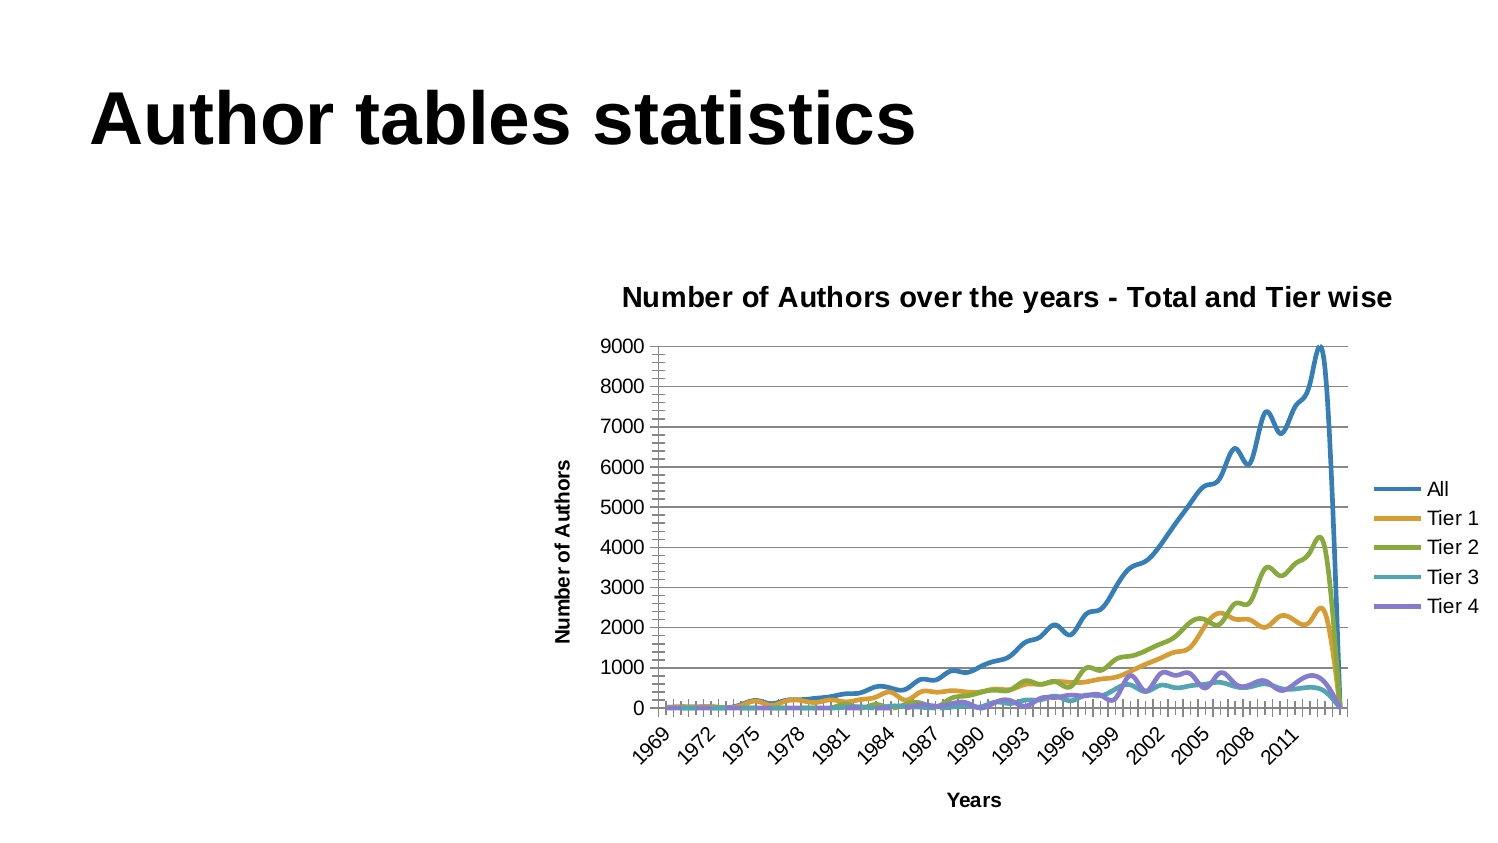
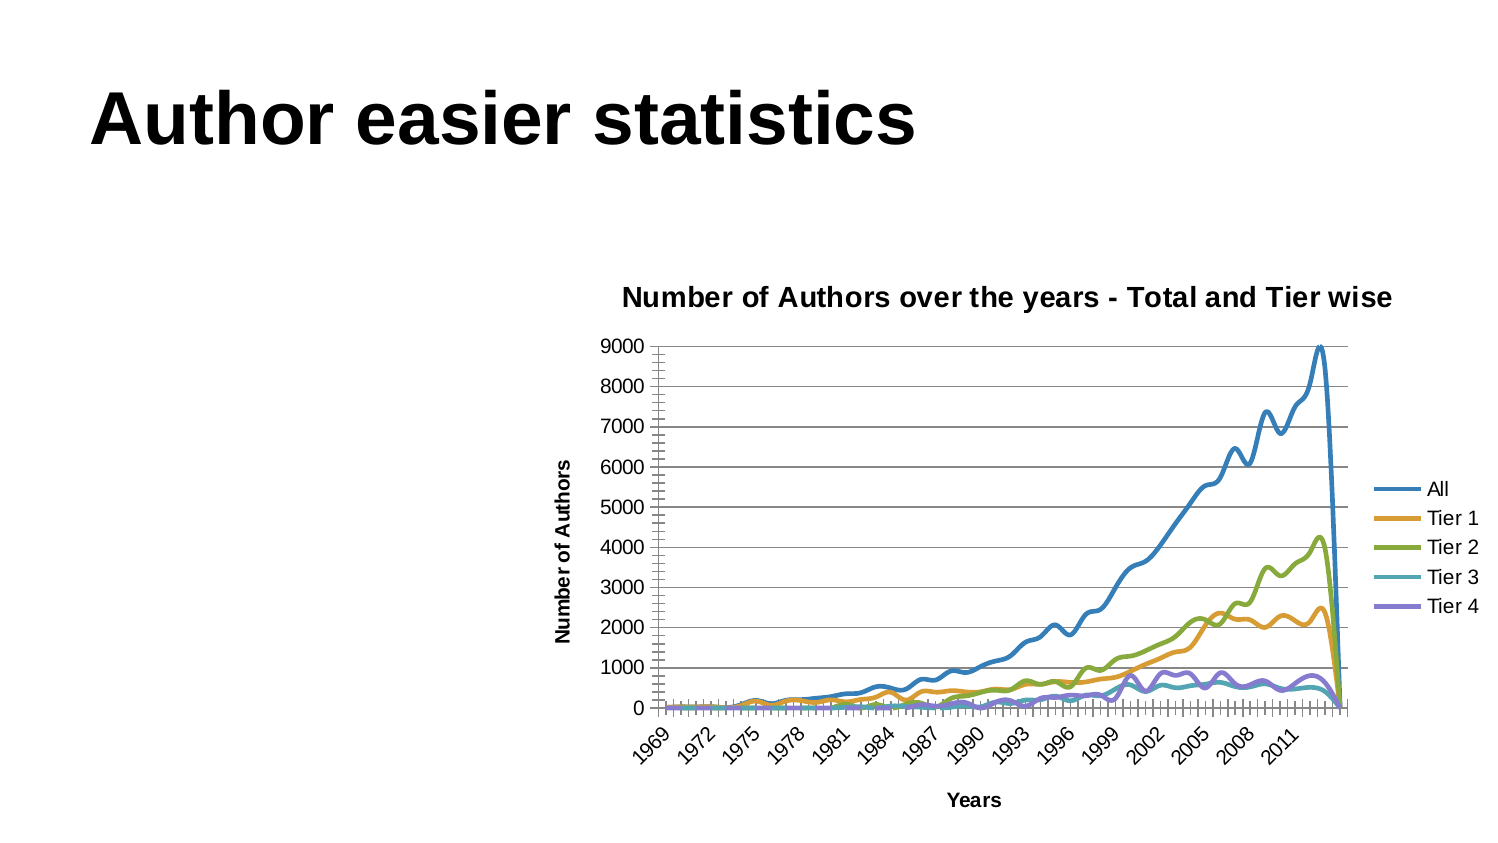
tables: tables -> easier (464, 119)
